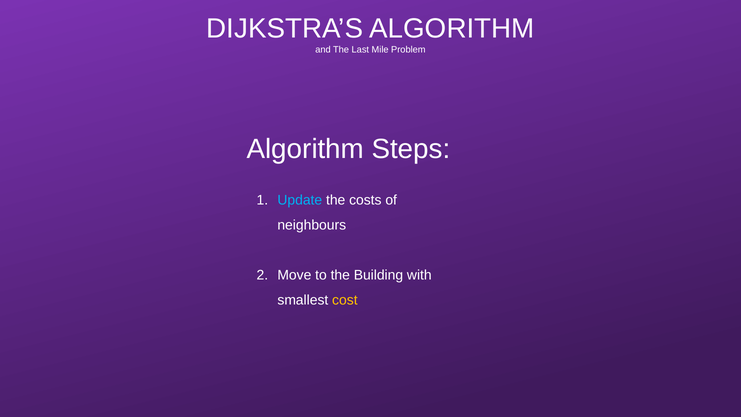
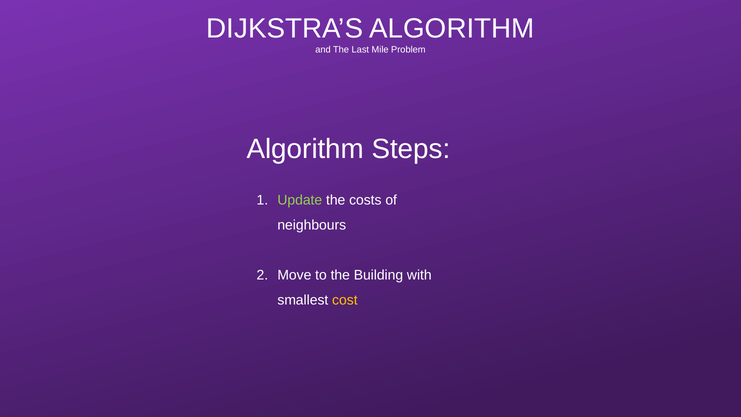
Update colour: light blue -> light green (300, 200)
